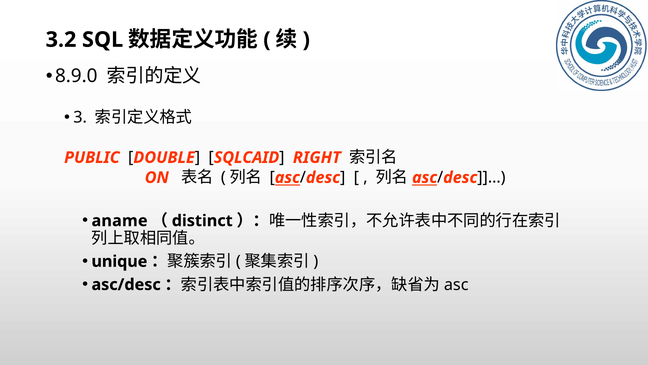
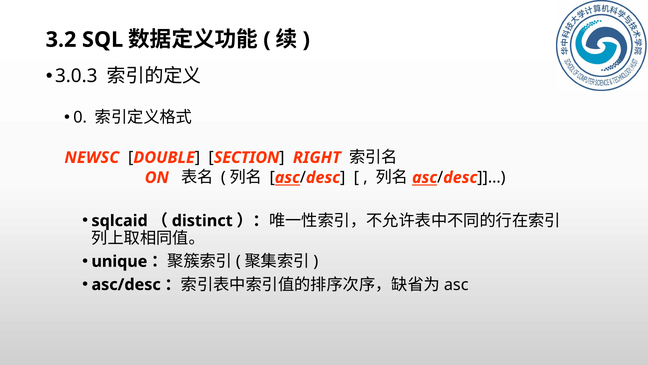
8.9.0: 8.9.0 -> 3.0.3 (76, 76)
3: 3 -> 0 (80, 117)
PUBLIC: PUBLIC -> NEWSC (92, 157)
SQLCAID: SQLCAID -> SECTION (247, 157)
aname: aname -> sqlcaid (120, 220)
